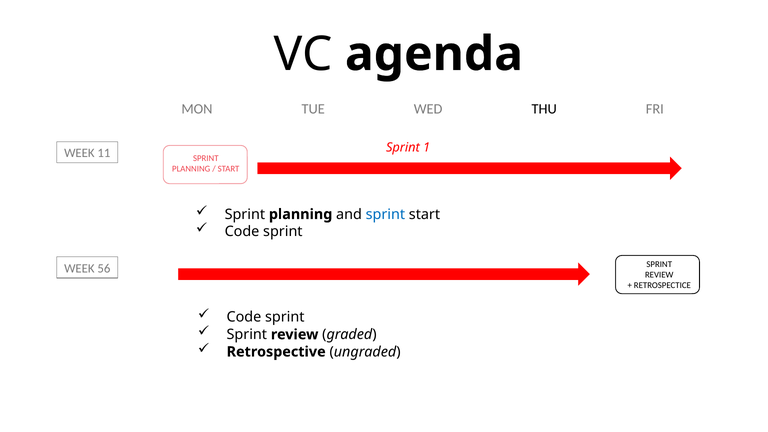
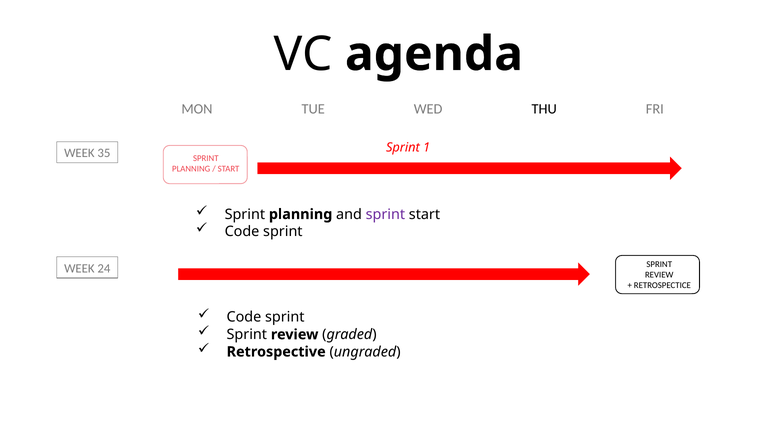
11: 11 -> 35 (104, 153)
sprint colour: blue -> purple (385, 214)
56: 56 -> 24 (104, 268)
